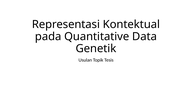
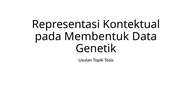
Quantitative: Quantitative -> Membentuk (97, 36)
